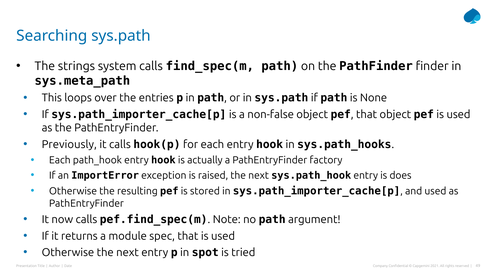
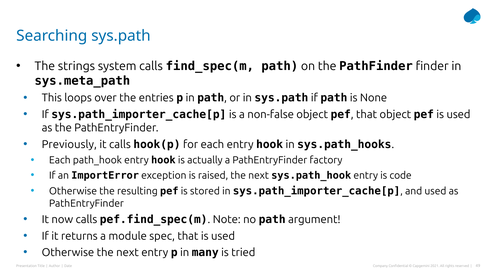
does: does -> code (401, 176)
spot: spot -> many (205, 253)
